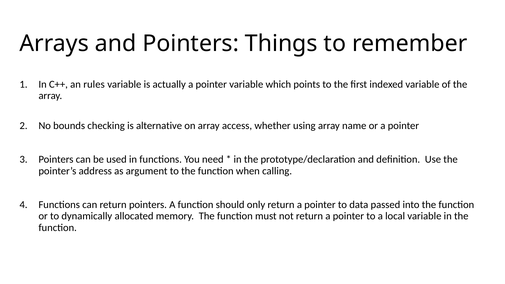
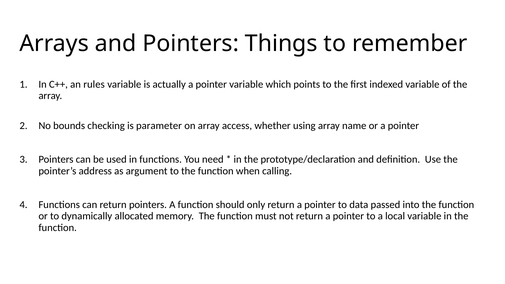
alternative: alternative -> parameter (159, 126)
